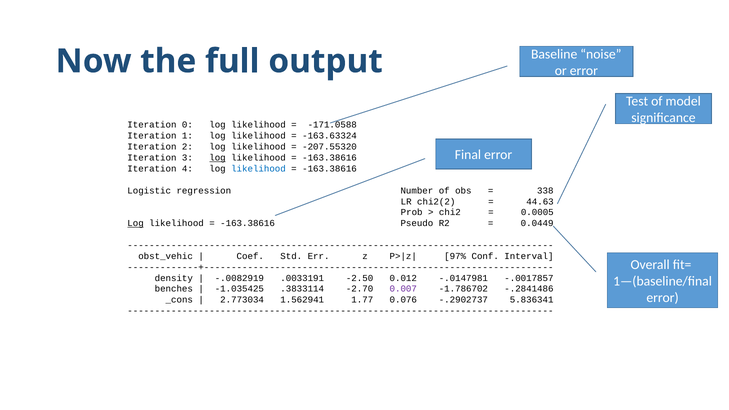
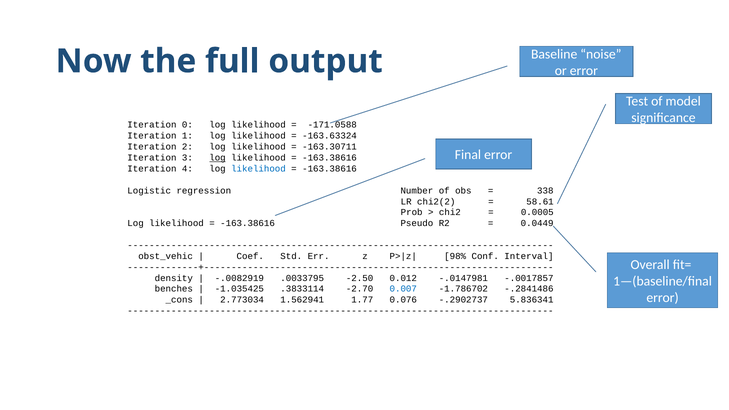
-207.55320: -207.55320 -> -163.30711 (329, 147)
44.63: 44.63 -> 58.61 (540, 202)
Log underline: present -> none (136, 223)
97%: 97% -> 98% (455, 256)
.0033191: .0033191 -> .0033795 (302, 278)
0.007 colour: purple -> blue (403, 289)
